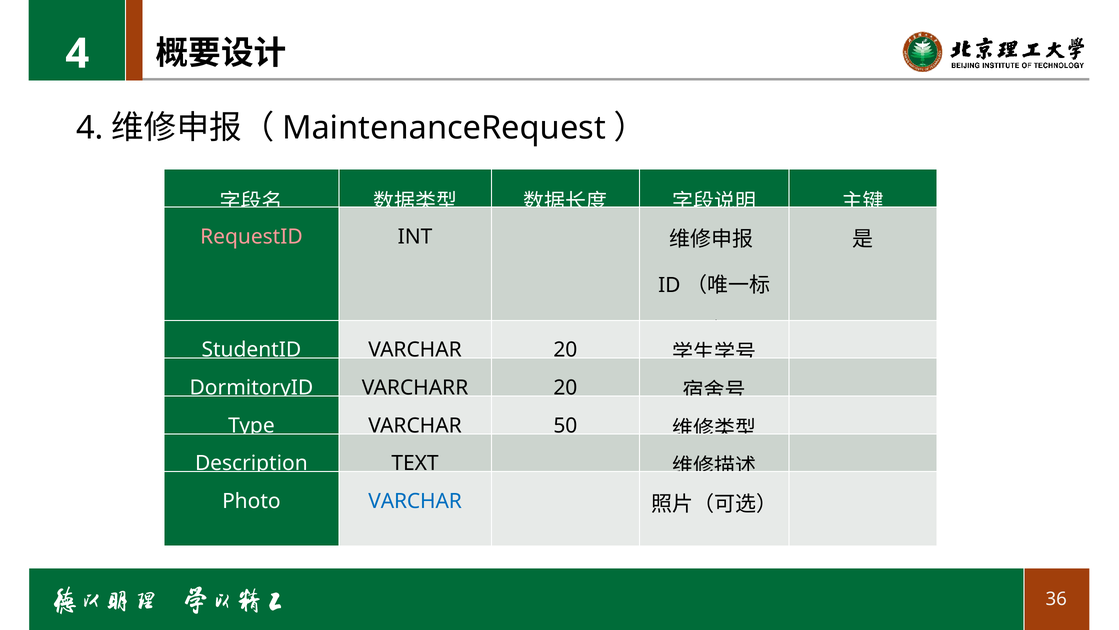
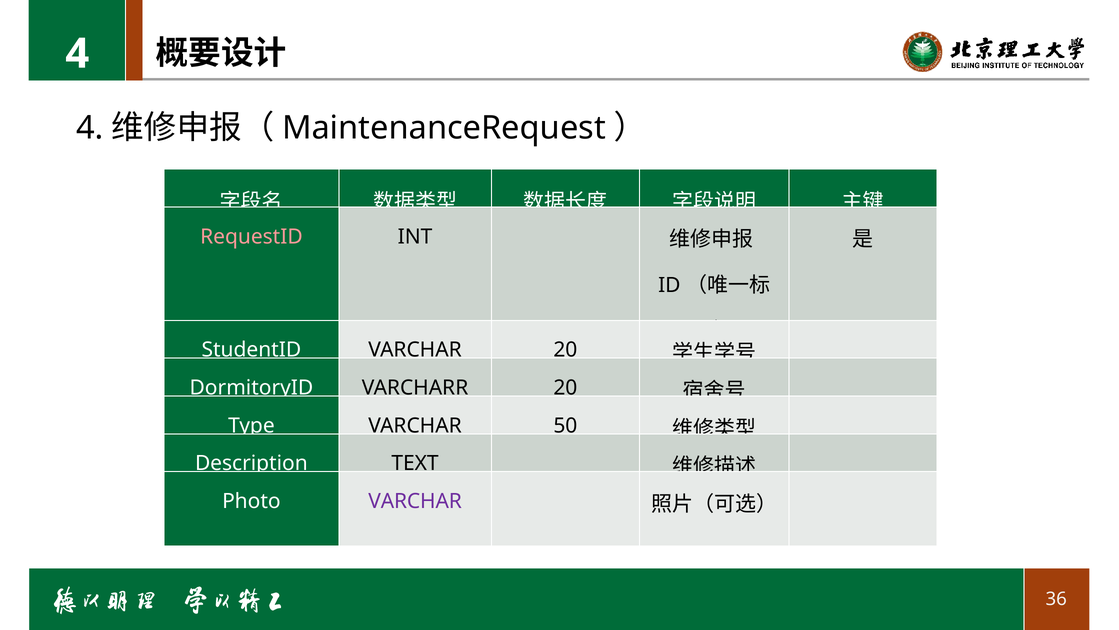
VARCHAR colour: blue -> purple (415, 501)
